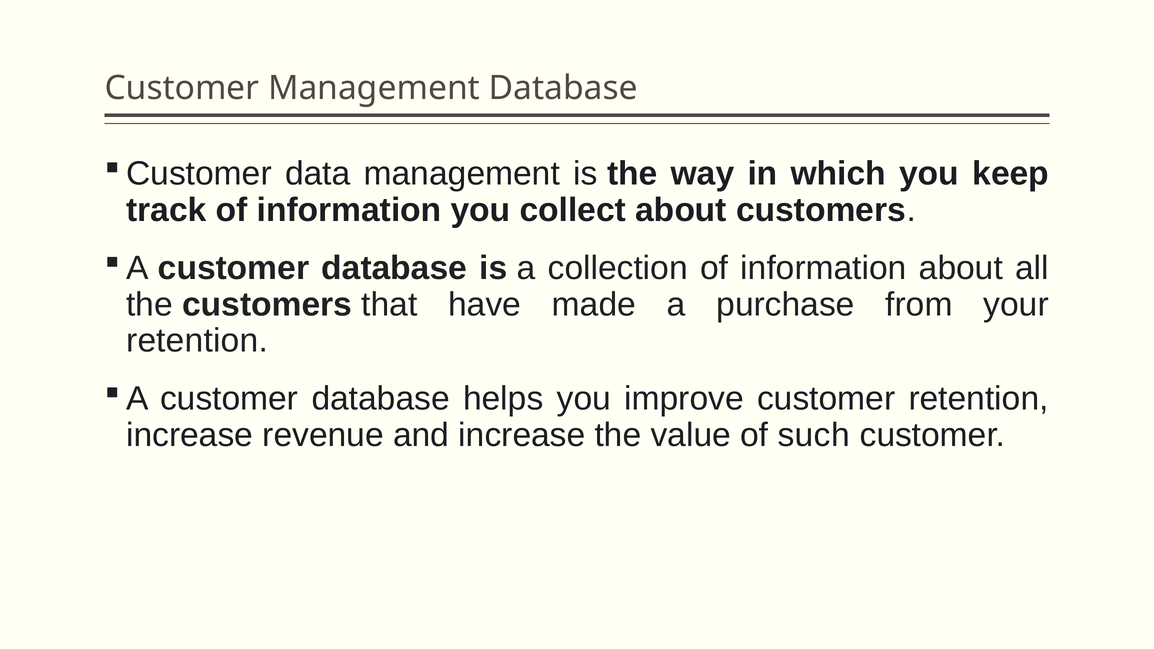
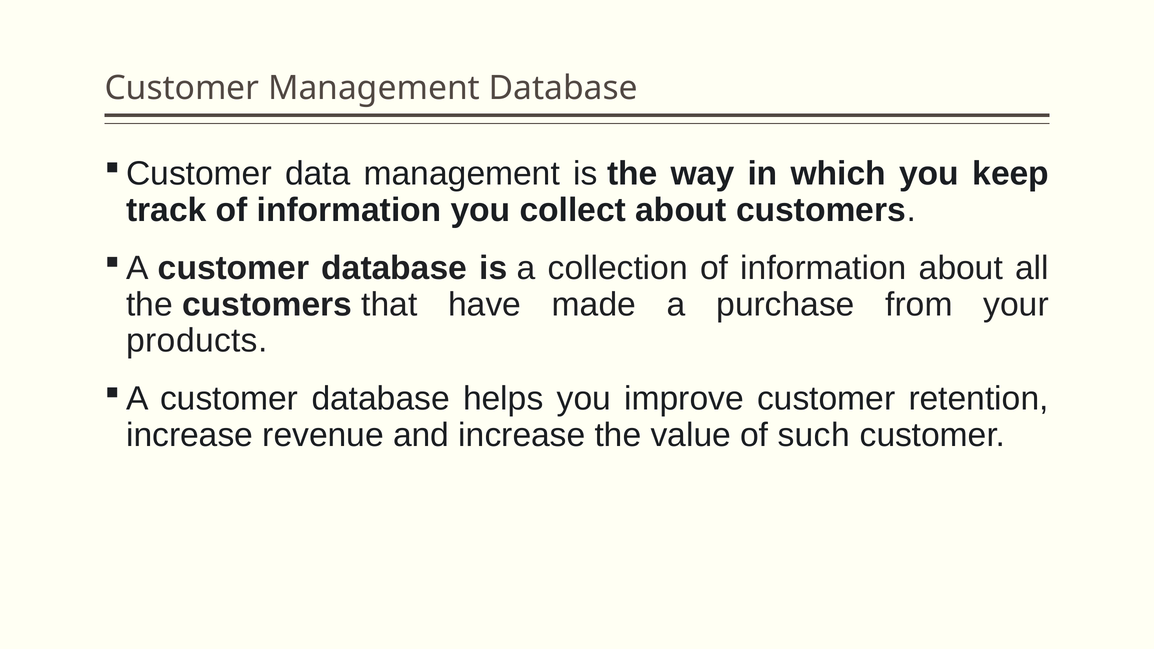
retention: retention -> products (197, 341)
